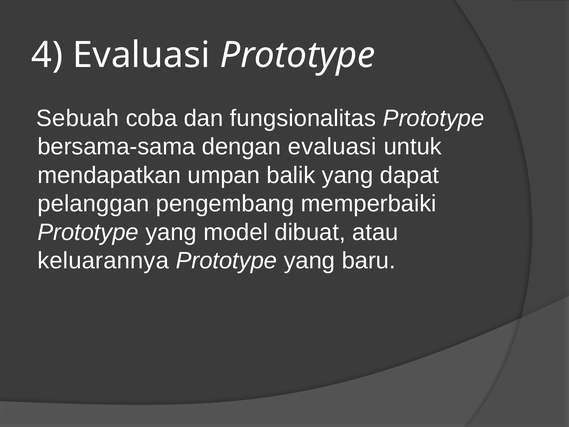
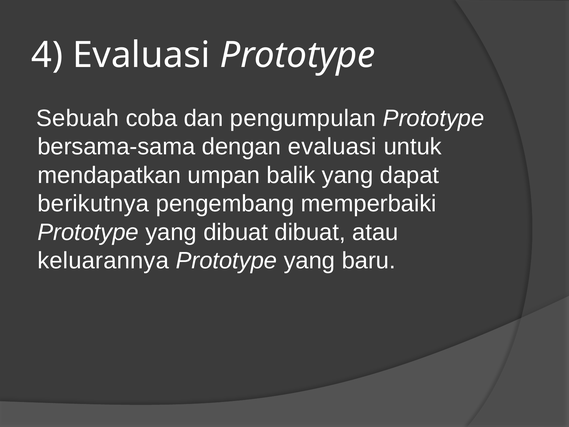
fungsionalitas: fungsionalitas -> pengumpulan (303, 118)
pelanggan: pelanggan -> berikutnya (93, 204)
yang model: model -> dibuat (236, 232)
